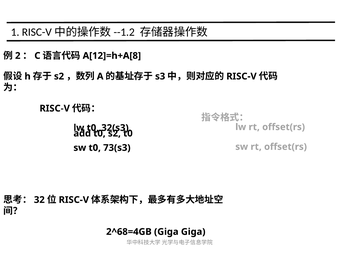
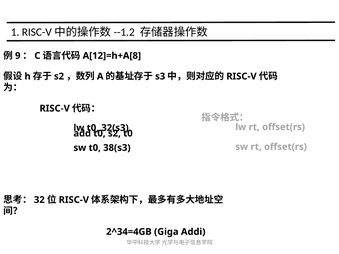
2: 2 -> 9 (18, 56)
73(s3: 73(s3 -> 38(s3 (117, 148)
2^68=4GB: 2^68=4GB -> 2^34=4GB (129, 232)
Giga Giga: Giga -> Addi (193, 232)
